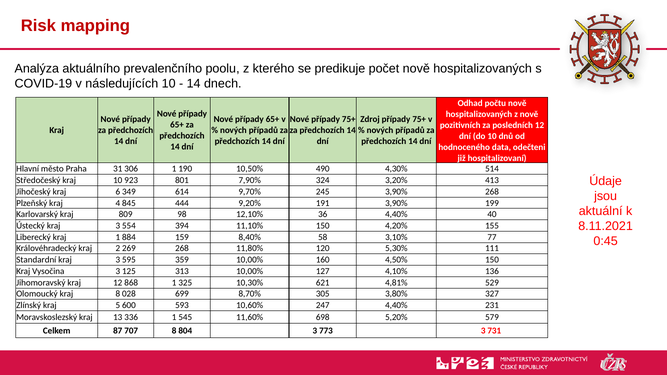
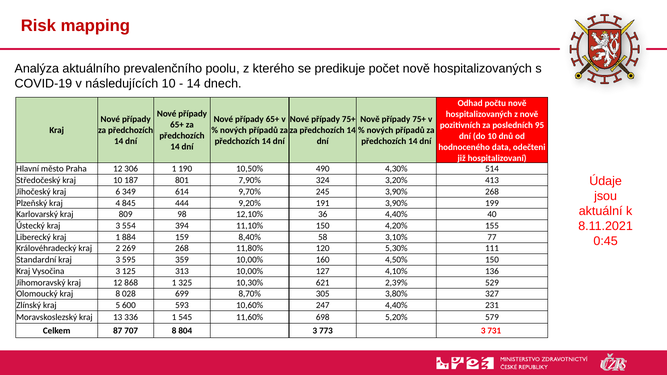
Zdroj: Zdroj -> Nově (370, 120)
posledních 12: 12 -> 95 (540, 125)
Praha 31: 31 -> 12 (118, 169)
923: 923 -> 187 (131, 180)
4,81%: 4,81% -> 2,39% (396, 283)
